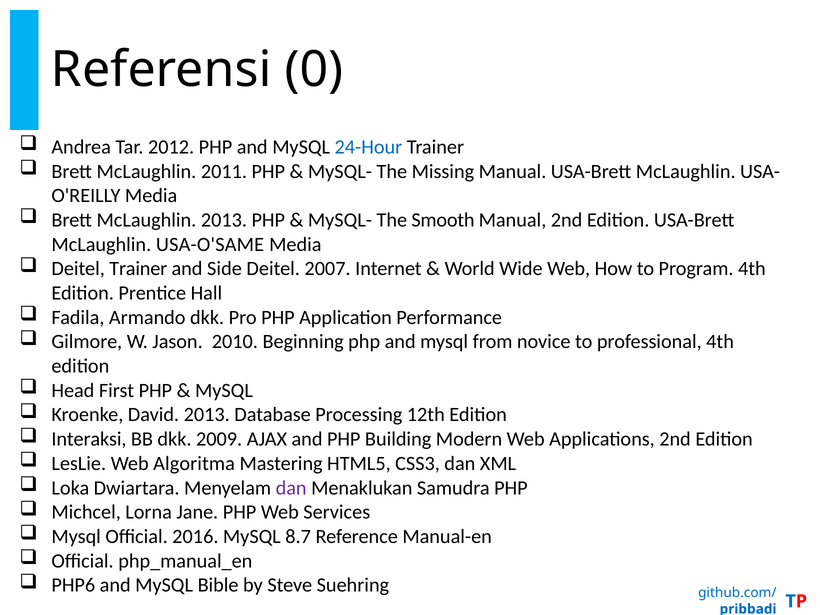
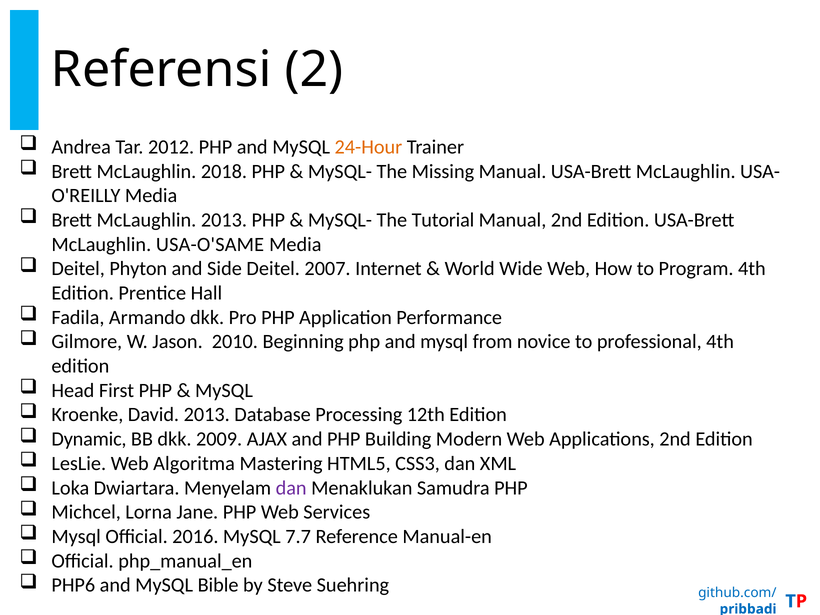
0: 0 -> 2 (314, 70)
24-Hour colour: blue -> orange (368, 147)
2011: 2011 -> 2018 (224, 171)
Smooth: Smooth -> Tutorial (443, 220)
Deitel Trainer: Trainer -> Phyton (138, 269)
Interaksi: Interaksi -> Dynamic (89, 439)
8.7: 8.7 -> 7.7 (298, 537)
